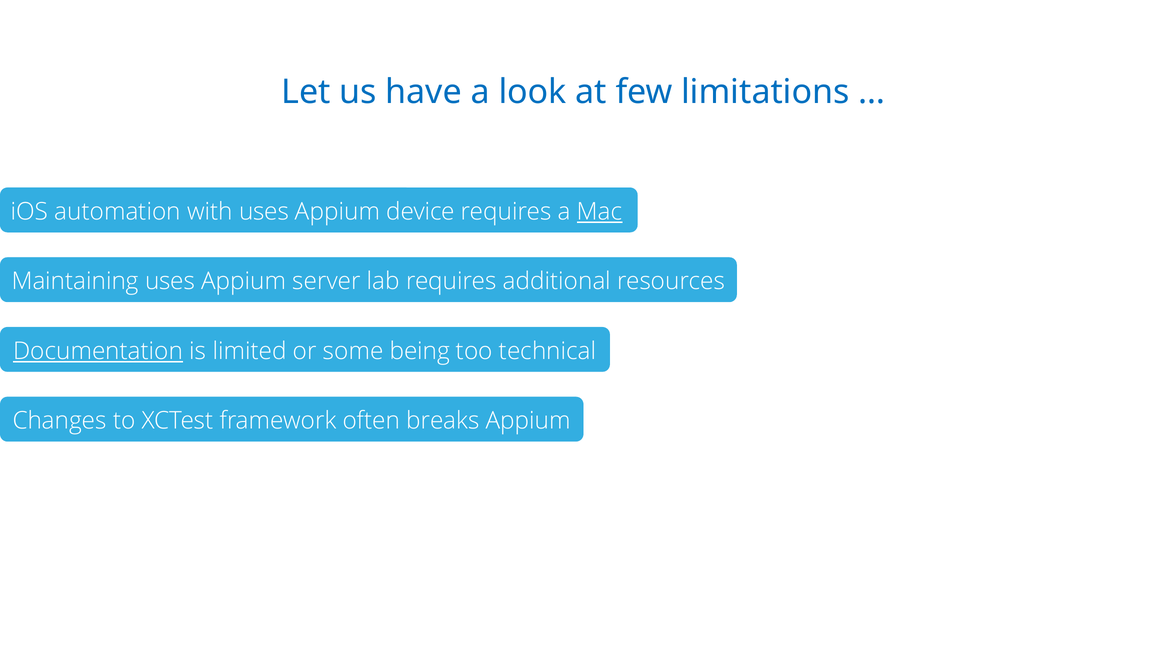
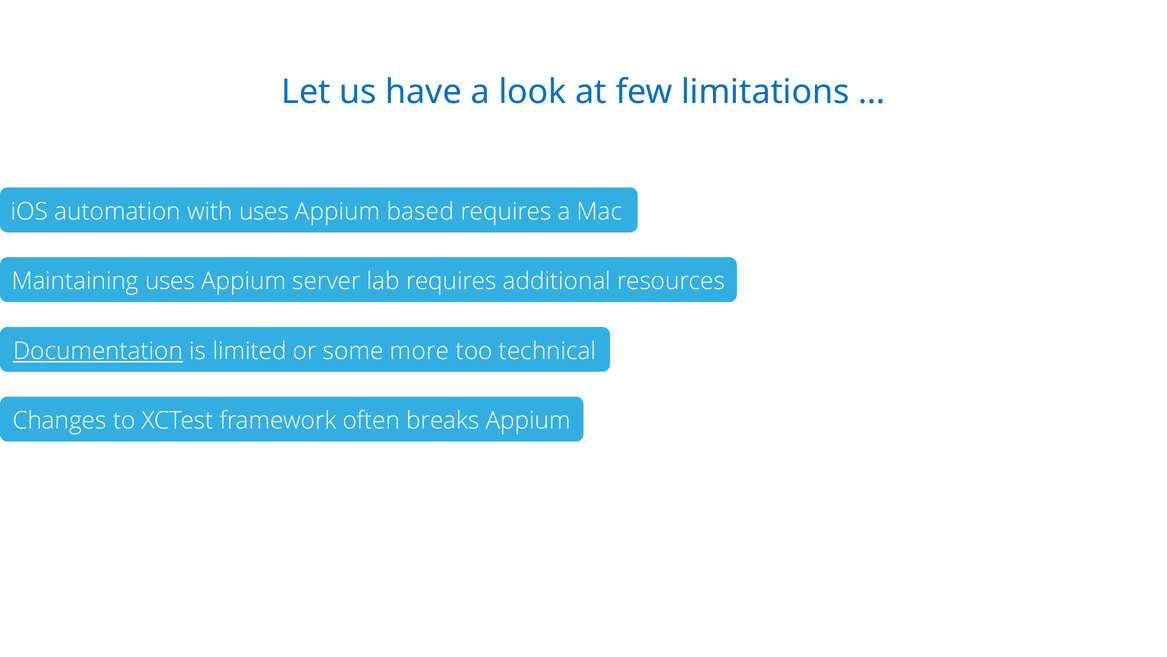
device: device -> based (420, 211)
Mac underline: present -> none (600, 211)
being: being -> more (420, 351)
